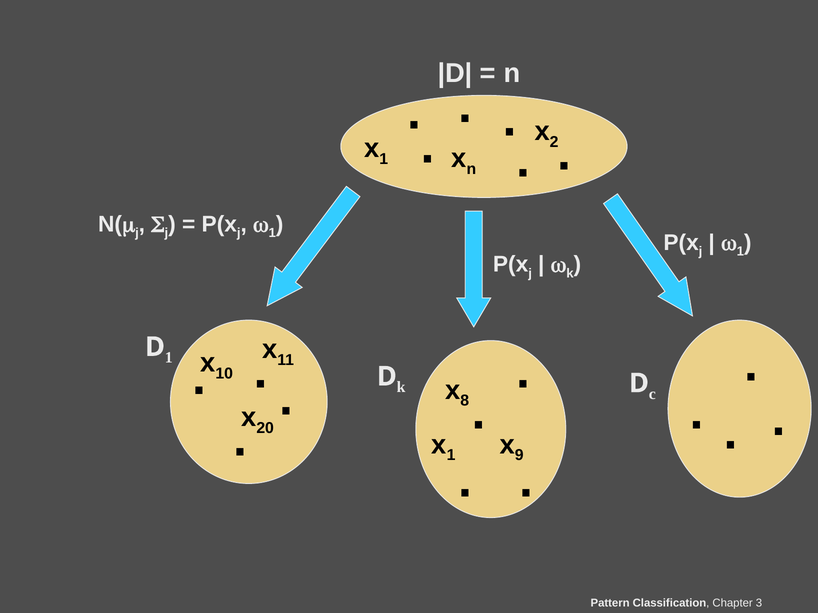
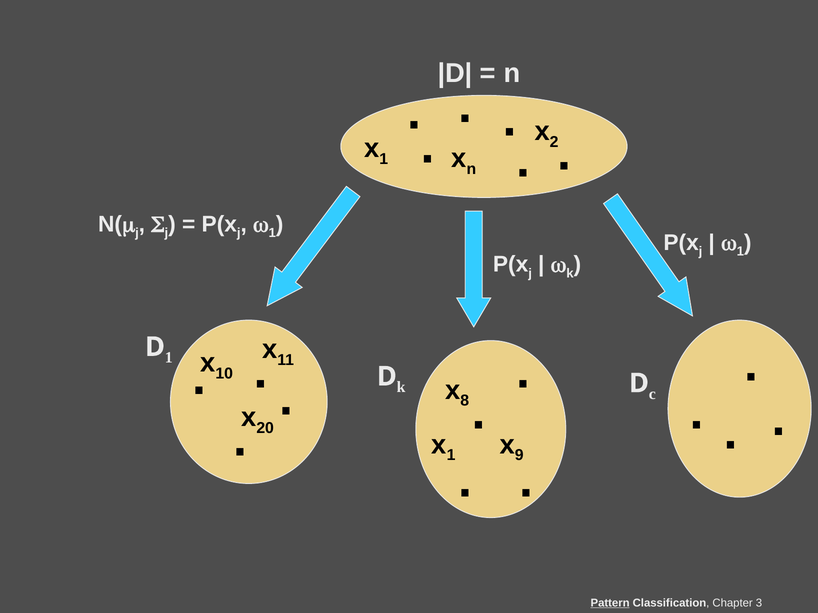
Pattern underline: none -> present (610, 603)
